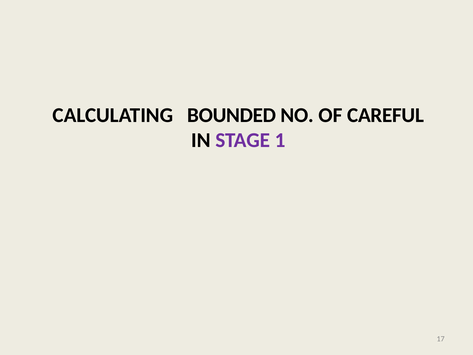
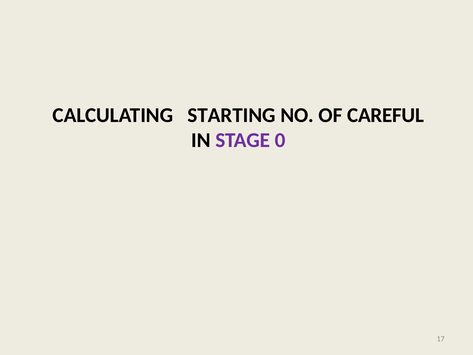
BOUNDED: BOUNDED -> STARTING (232, 115)
1: 1 -> 0 (280, 140)
